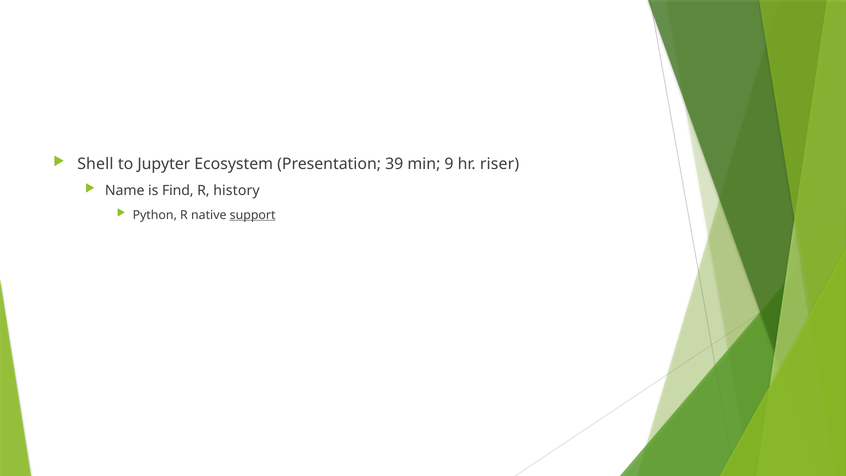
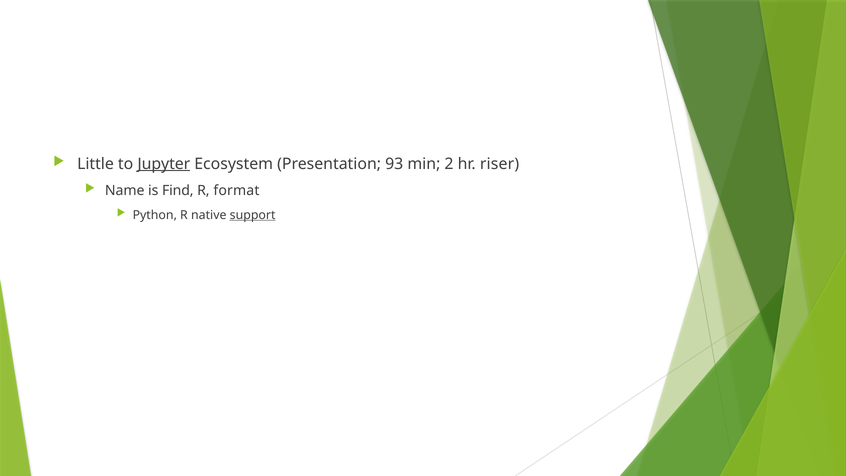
Shell: Shell -> Little (95, 164)
Jupyter underline: none -> present (164, 164)
39: 39 -> 93 (394, 164)
9: 9 -> 2 (449, 164)
history: history -> format (236, 190)
